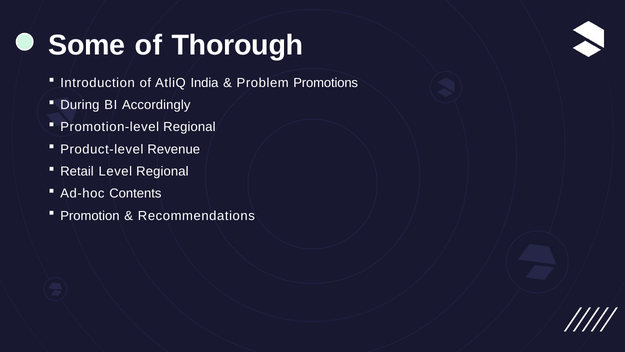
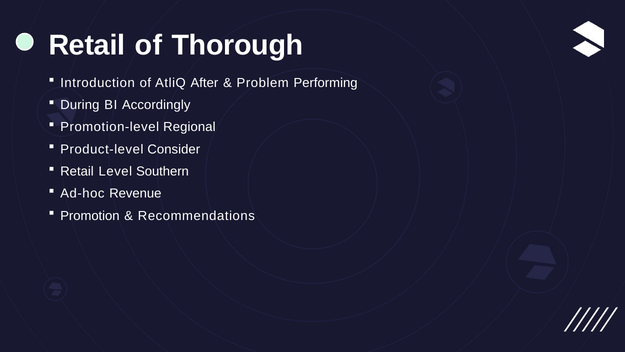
Some: Some -> Retail (87, 45)
India: India -> After (204, 83)
Promotions: Promotions -> Performing (326, 83)
Revenue: Revenue -> Consider (174, 149)
Level Regional: Regional -> Southern (162, 171)
Contents: Contents -> Revenue (135, 193)
